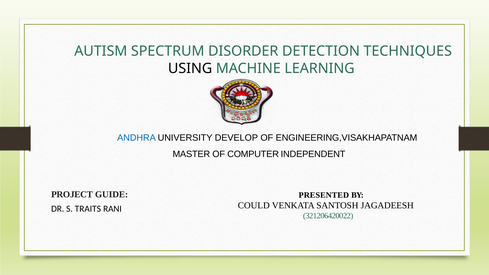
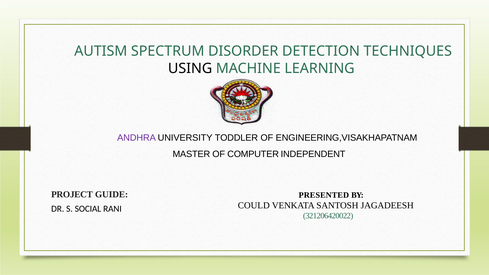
ANDHRA colour: blue -> purple (136, 138)
DEVELOP: DEVELOP -> TODDLER (236, 138)
TRAITS: TRAITS -> SOCIAL (88, 209)
